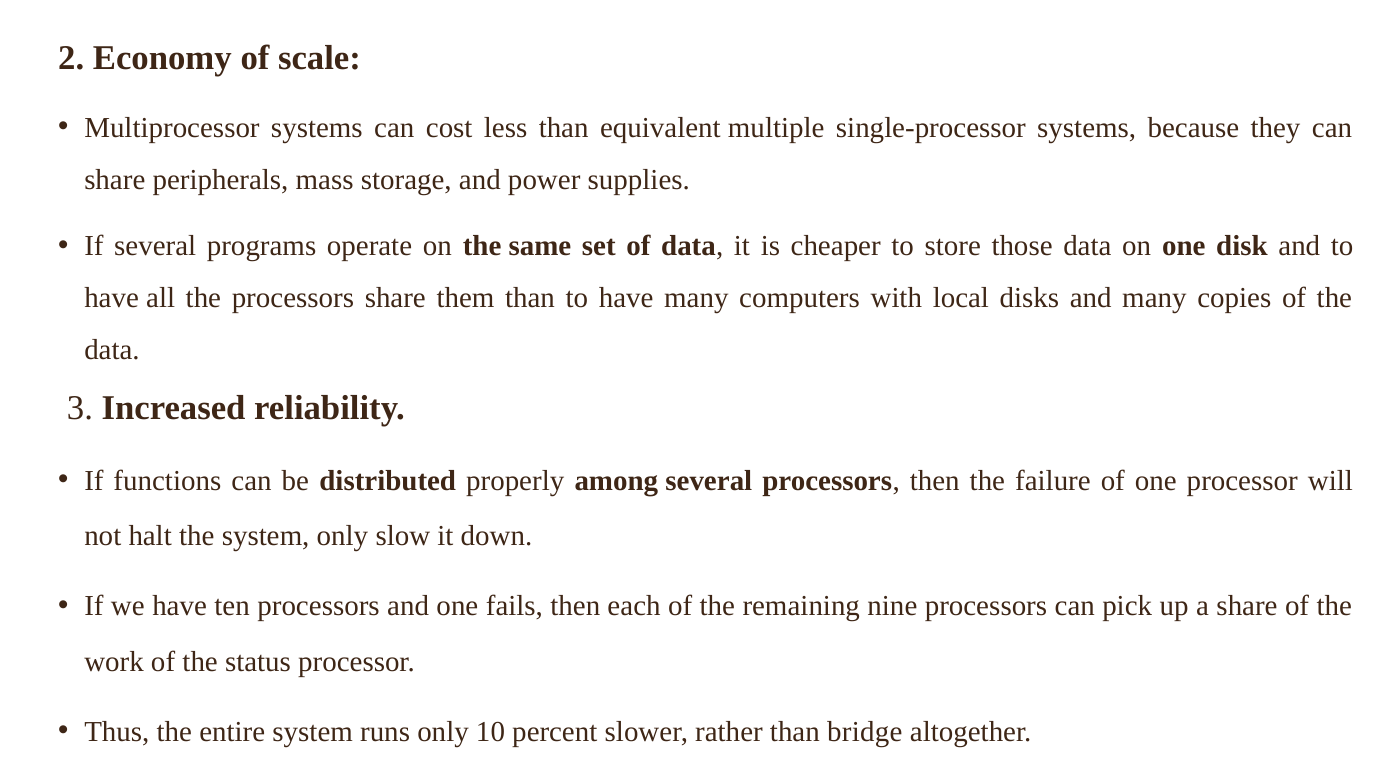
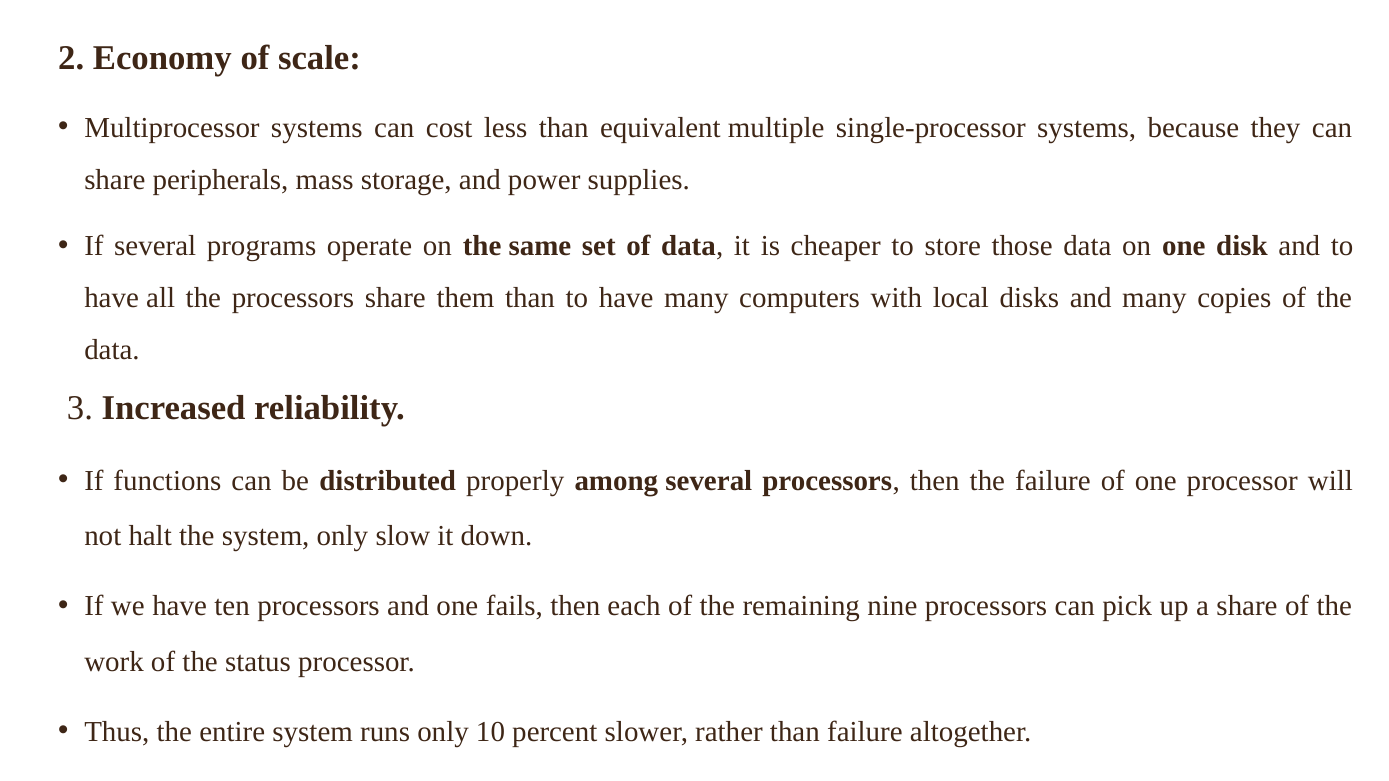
than bridge: bridge -> failure (865, 732)
